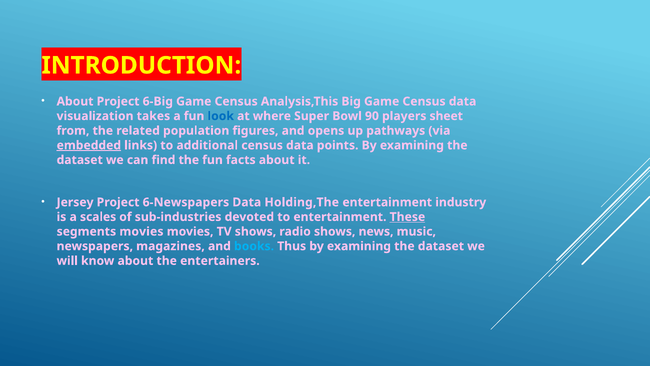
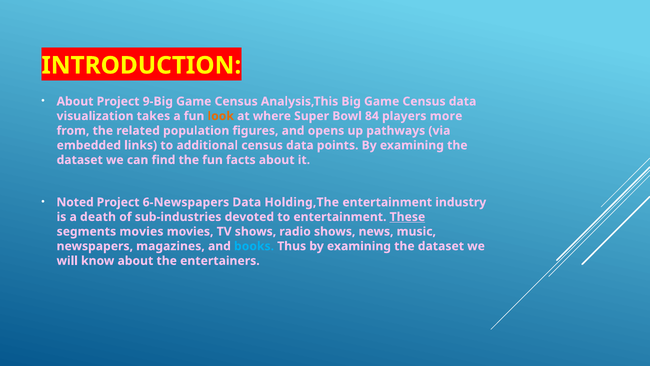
6-Big: 6-Big -> 9-Big (158, 101)
look colour: blue -> orange (221, 116)
90: 90 -> 84 (372, 116)
sheet: sheet -> more (446, 116)
embedded underline: present -> none (89, 145)
Jersey: Jersey -> Noted (75, 202)
scales: scales -> death (98, 217)
